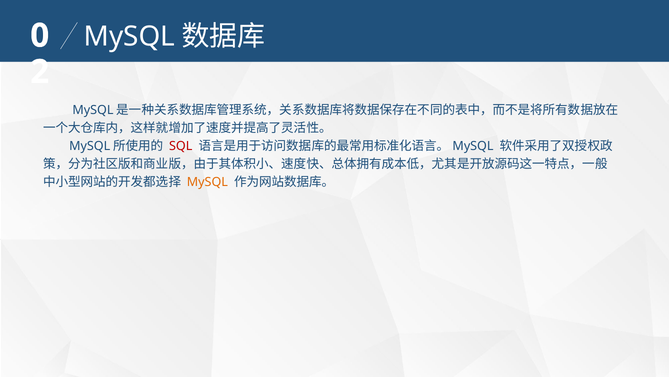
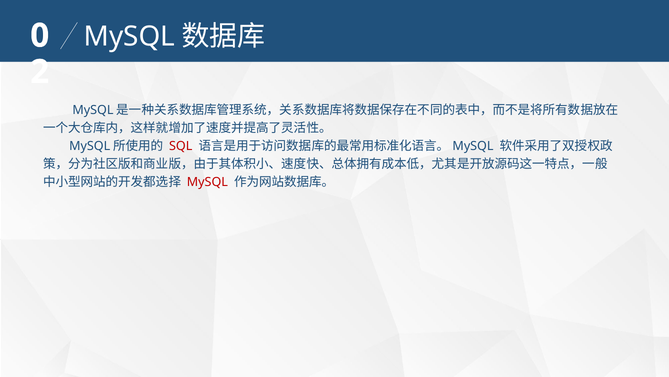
MySQL colour: orange -> red (207, 182)
